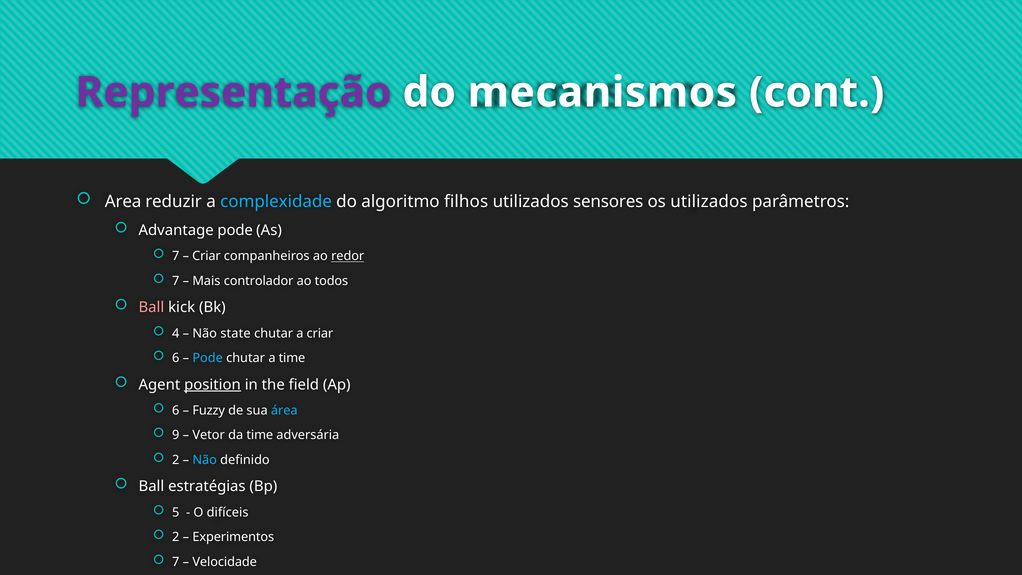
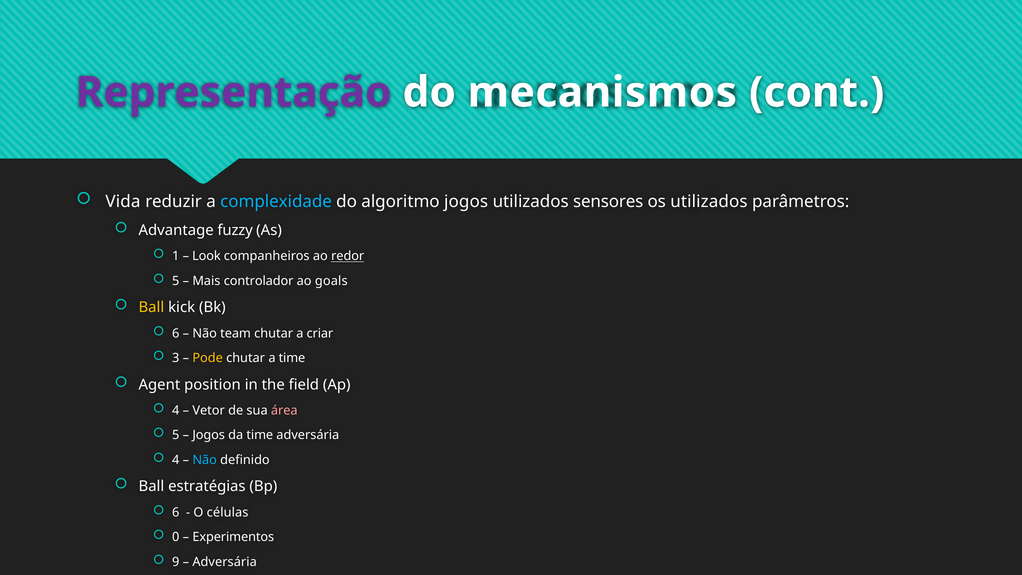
Area: Area -> Vida (123, 201)
algoritmo filhos: filhos -> jogos (466, 201)
Advantage pode: pode -> fuzzy (235, 230)
7: 7 -> 1 (176, 256)
Criar: Criar -> Look (206, 256)
7: 7 -> 5 (176, 281)
todos: todos -> goals (331, 281)
Ball colour: pink -> yellow (151, 307)
4: 4 -> 6 (176, 333)
state: state -> team (236, 333)
6: 6 -> 3 (176, 358)
Pode colour: light blue -> yellow (208, 358)
position underline: present -> none (212, 385)
6: 6 -> 4 (176, 410)
Fuzzy: Fuzzy -> Vetor (209, 410)
área colour: light blue -> pink (284, 410)
9: 9 -> 5 (176, 435)
Vetor: Vetor -> Jogos (209, 435)
2: 2 -> 4 (176, 460)
5: 5 -> 6 (176, 512)
difíceis: difíceis -> células (228, 512)
2: 2 -> 0 (176, 537)
7: 7 -> 9 (176, 562)
Velocidade: Velocidade -> Adversária (225, 562)
